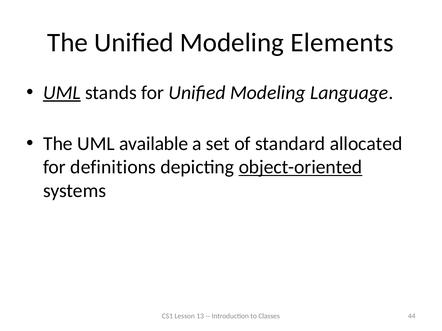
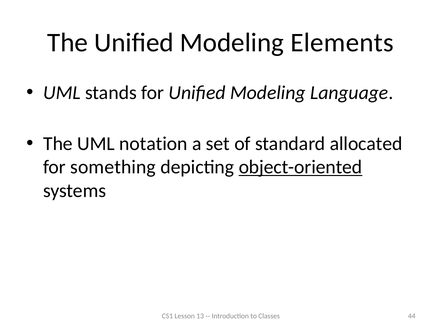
UML underline: present -> none (62, 93)
available: available -> notation (153, 144)
definitions: definitions -> something (113, 167)
